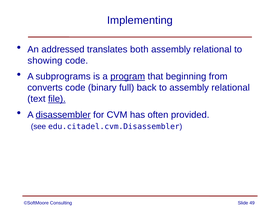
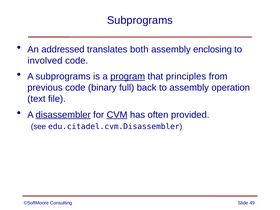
Implementing: Implementing -> Subprograms (140, 20)
relational: relational -> enclosing (212, 49)
showing: showing -> involved (45, 61)
beginning: beginning -> principles (186, 76)
converts: converts -> previous (45, 88)
to assembly relational: relational -> operation (231, 88)
file underline: present -> none (57, 99)
CVM underline: none -> present (117, 115)
